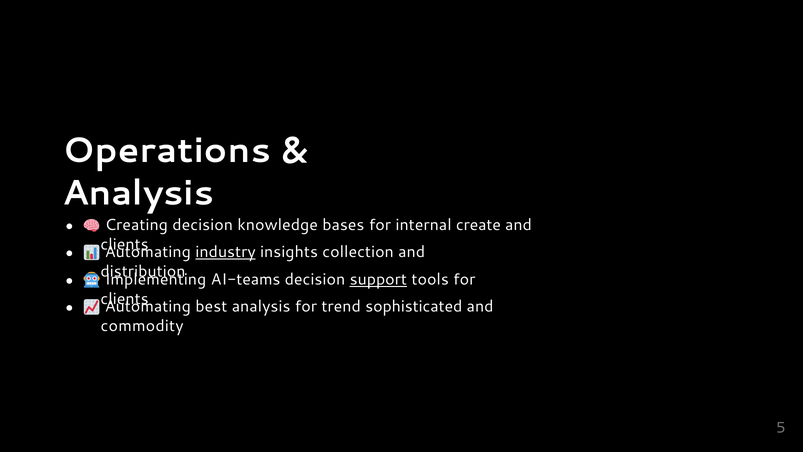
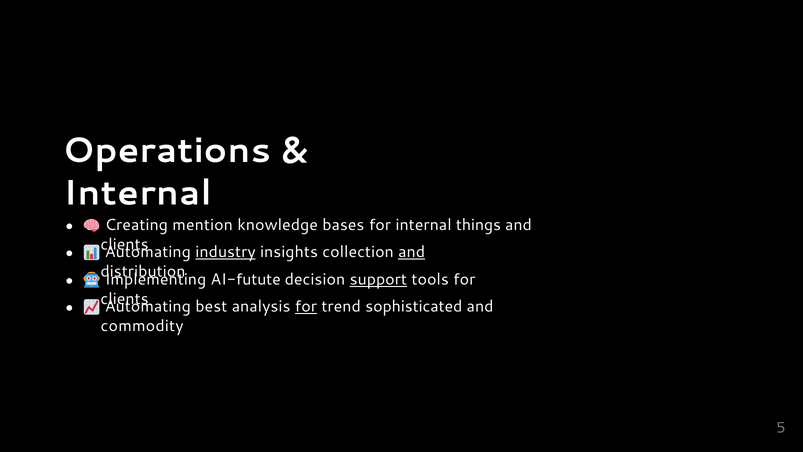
Analysis: Analysis -> Internal (138, 193)
Creating decision: decision -> mention (203, 225)
create: create -> things (478, 225)
and underline: none -> present (412, 252)
AI-teams: AI-teams -> AI-futute (246, 279)
for underline: none -> present (306, 306)
